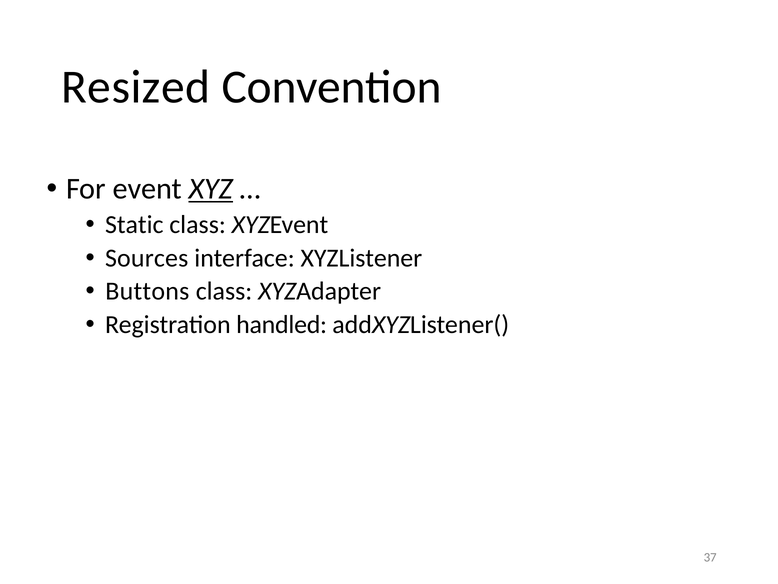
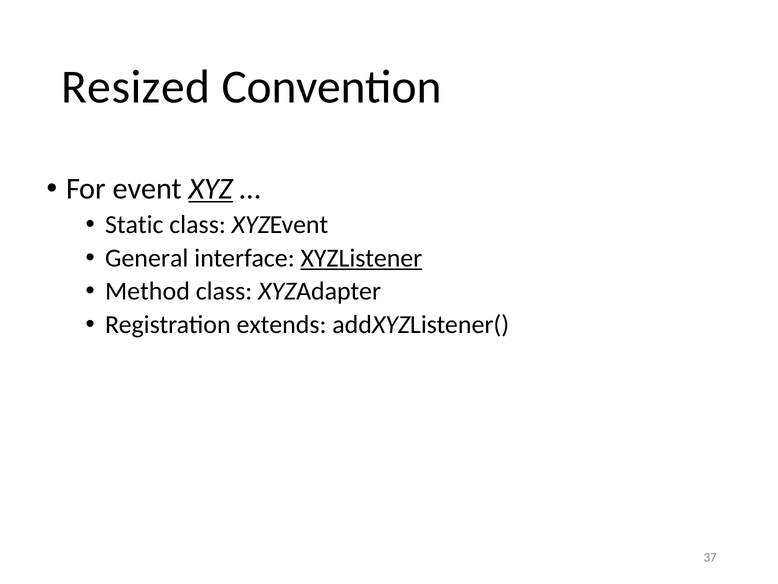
Sources: Sources -> General (147, 258)
XYZListener underline: none -> present (361, 258)
Buttons: Buttons -> Method (147, 291)
handled: handled -> extends (281, 325)
